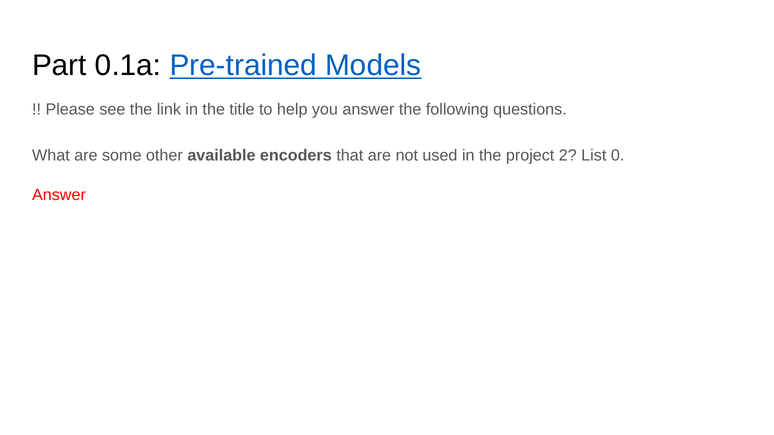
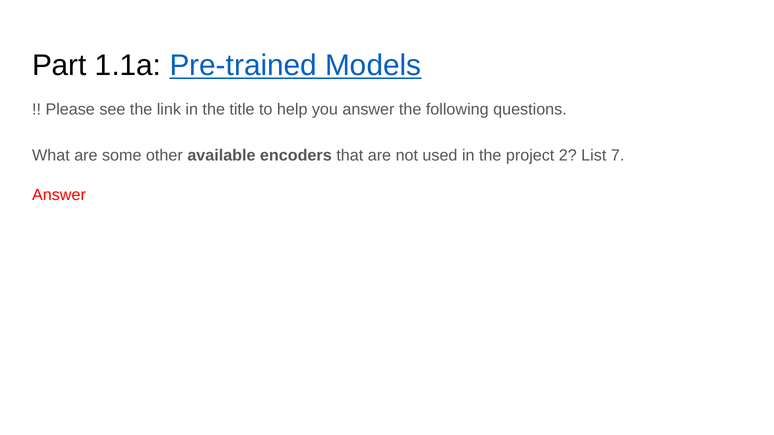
0.1a: 0.1a -> 1.1a (128, 65)
0: 0 -> 7 (618, 156)
